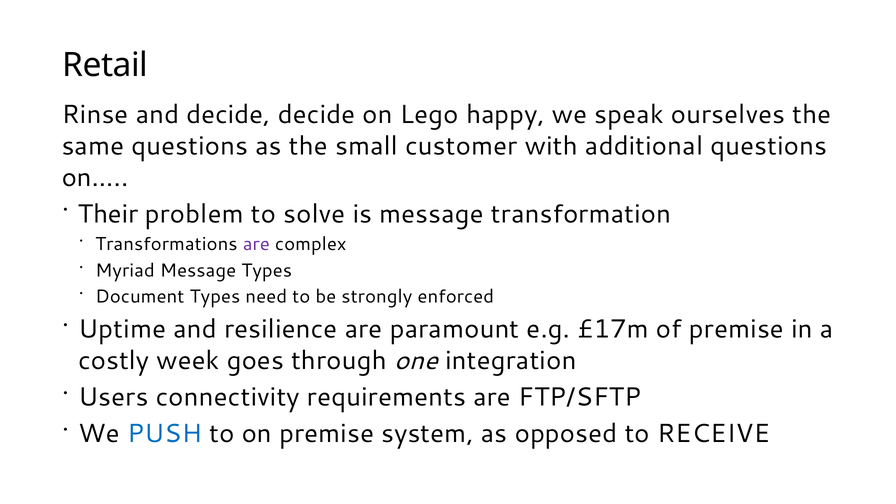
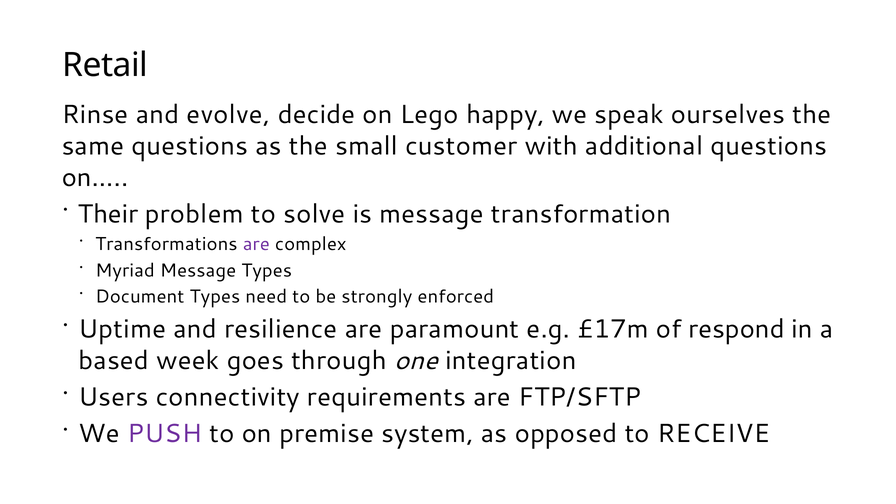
and decide: decide -> evolve (228, 115)
of premise: premise -> respond (737, 329)
costly: costly -> based (114, 361)
PUSH colour: blue -> purple (165, 434)
